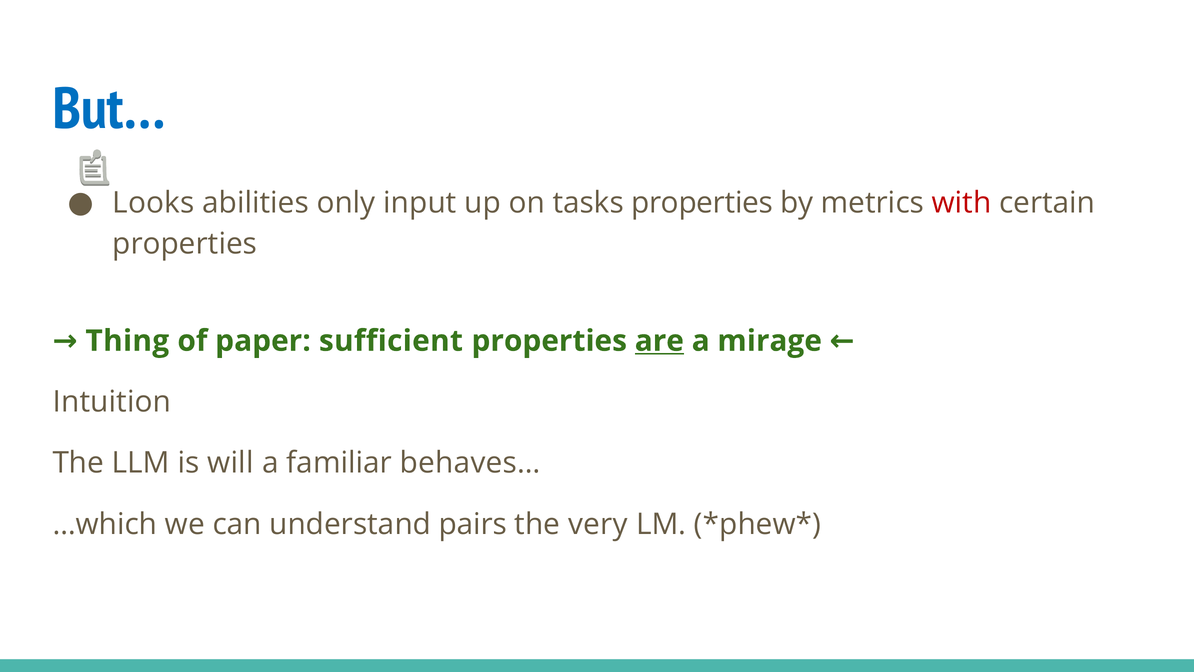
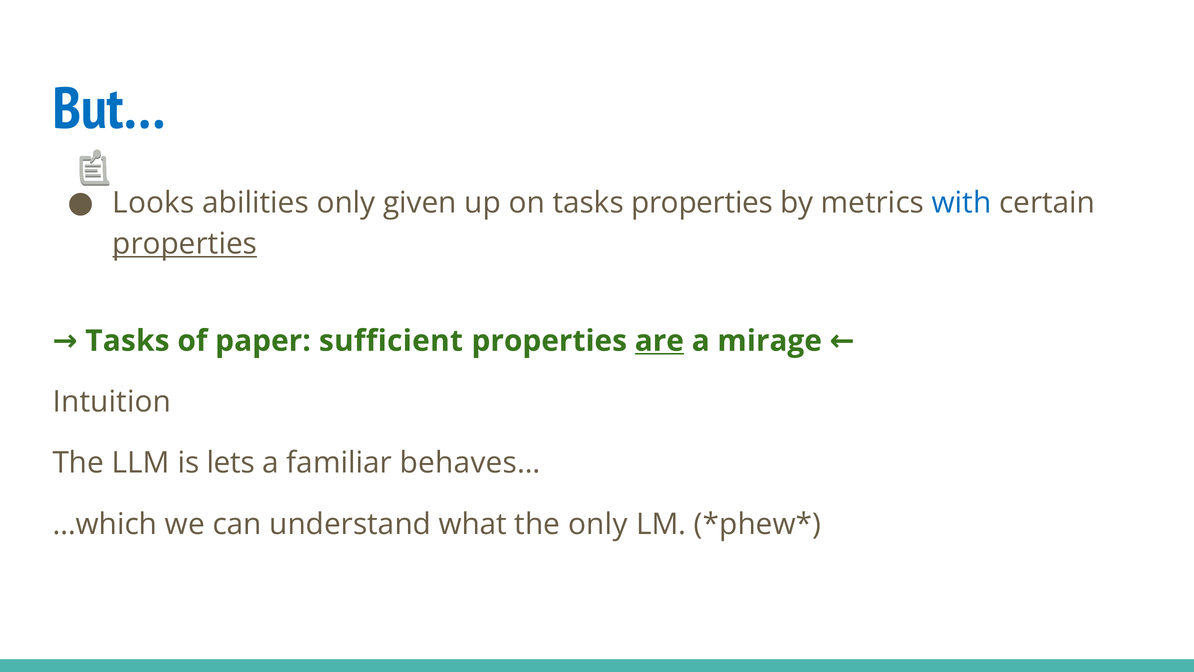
input: input -> given (420, 203)
with colour: red -> blue (962, 203)
properties underline: none -> present (185, 244)
Thing: Thing -> Tasks (127, 341)
will: will -> lets (231, 463)
pairs: pairs -> what (473, 524)
the very: very -> only (598, 524)
